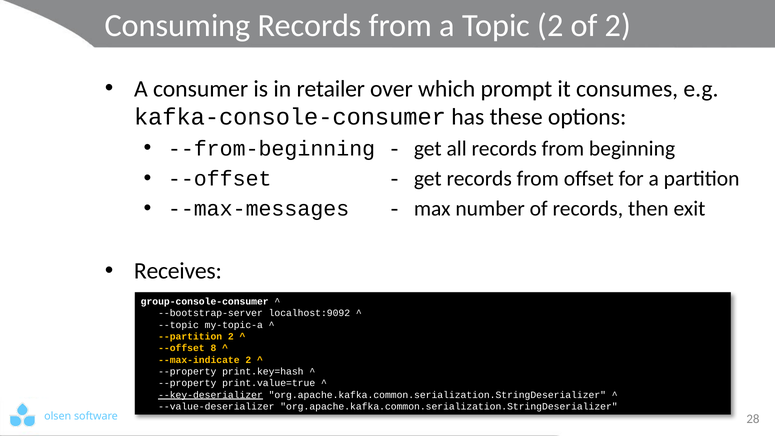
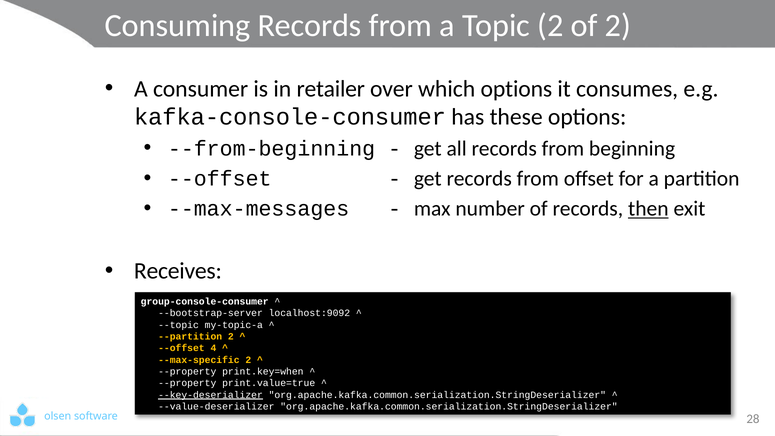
which prompt: prompt -> options (516, 89)
then underline: none -> present (648, 209)
8: 8 -> 4 (213, 348)
--max-indicate: --max-indicate -> --max-specific (199, 360)
print.key=hash: print.key=hash -> print.key=when (263, 371)
